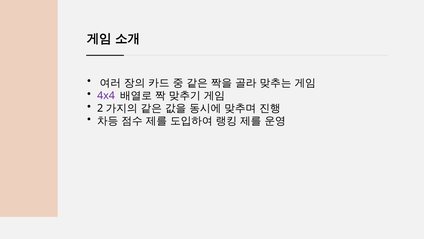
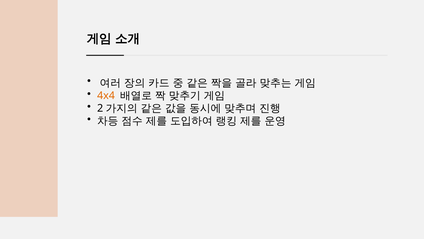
4x4 colour: purple -> orange (106, 95)
